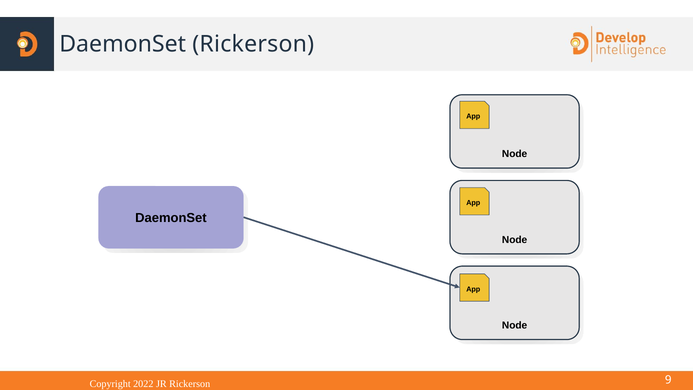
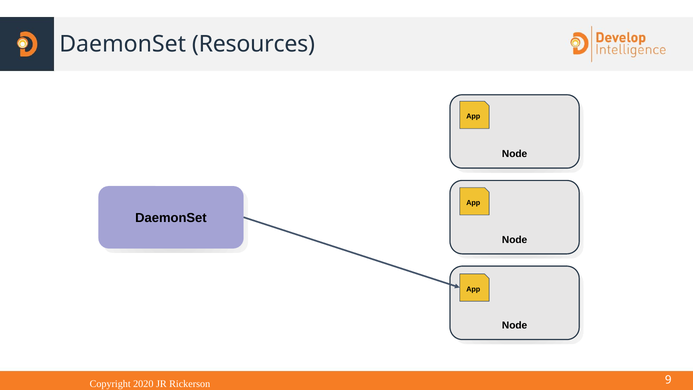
DaemonSet Rickerson: Rickerson -> Resources (253, 44)
2022: 2022 -> 2020 (143, 384)
